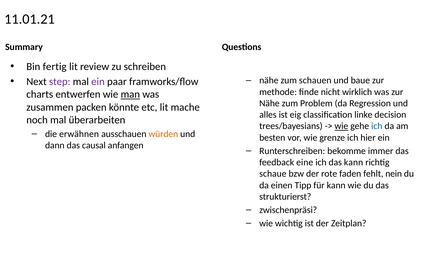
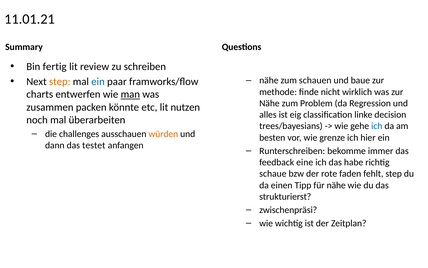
step colour: purple -> orange (60, 81)
ein colour: purple -> blue (98, 81)
mache: mache -> nutzen (185, 107)
wie underline: present -> none (341, 126)
erwähnen: erwähnen -> challenges (79, 134)
causal: causal -> testet (94, 145)
das kann: kann -> habe (354, 162)
fehlt nein: nein -> step (394, 173)
für kann: kann -> nähe (336, 185)
